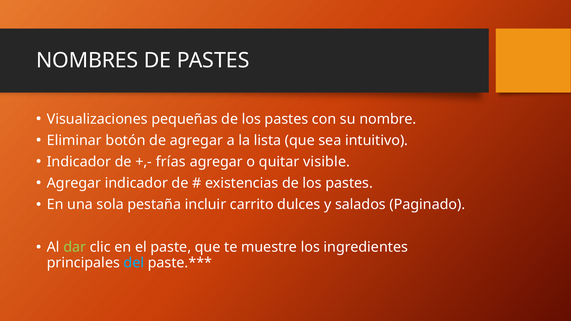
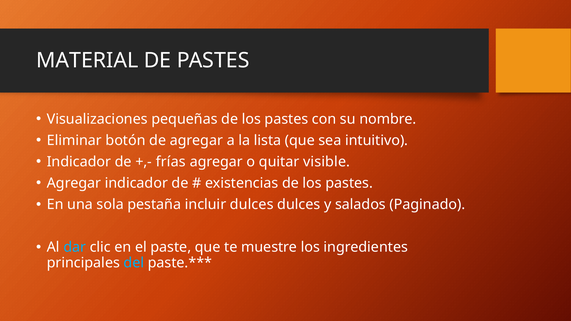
NOMBRES: NOMBRES -> MATERIAL (87, 60)
incluir carrito: carrito -> dulces (252, 205)
dar colour: light green -> light blue (75, 247)
